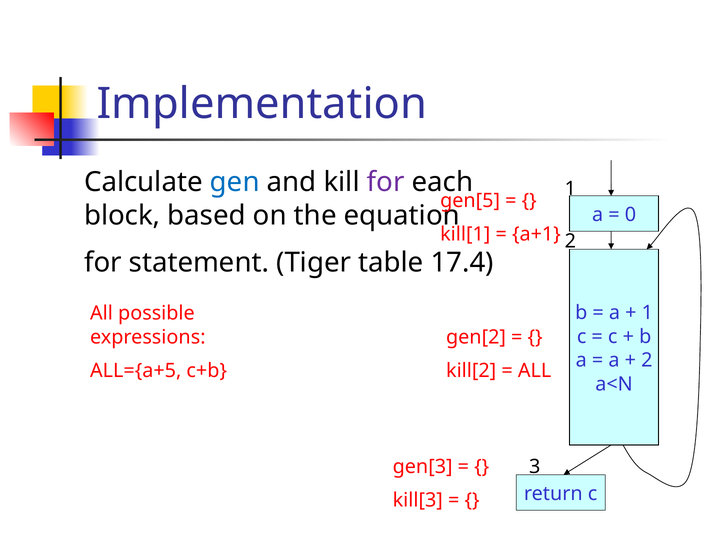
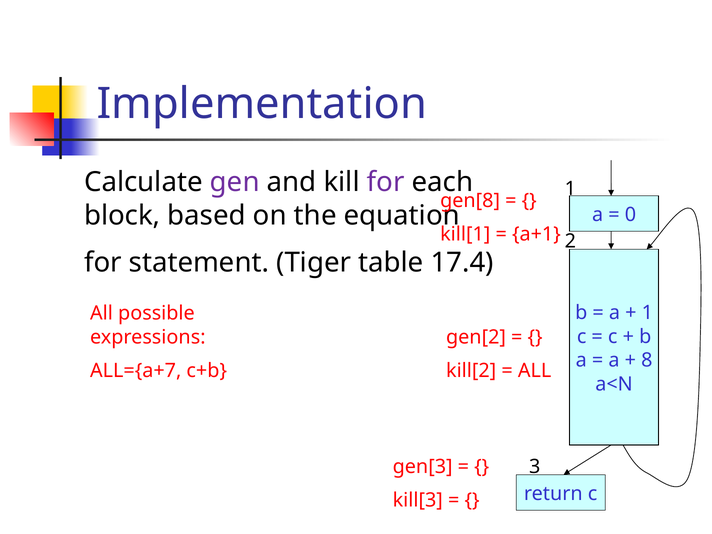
gen colour: blue -> purple (235, 182)
gen[5: gen[5 -> gen[8 (470, 201)
2: 2 -> 8 (647, 360)
ALL={a+5: ALL={a+5 -> ALL={a+7 (136, 371)
